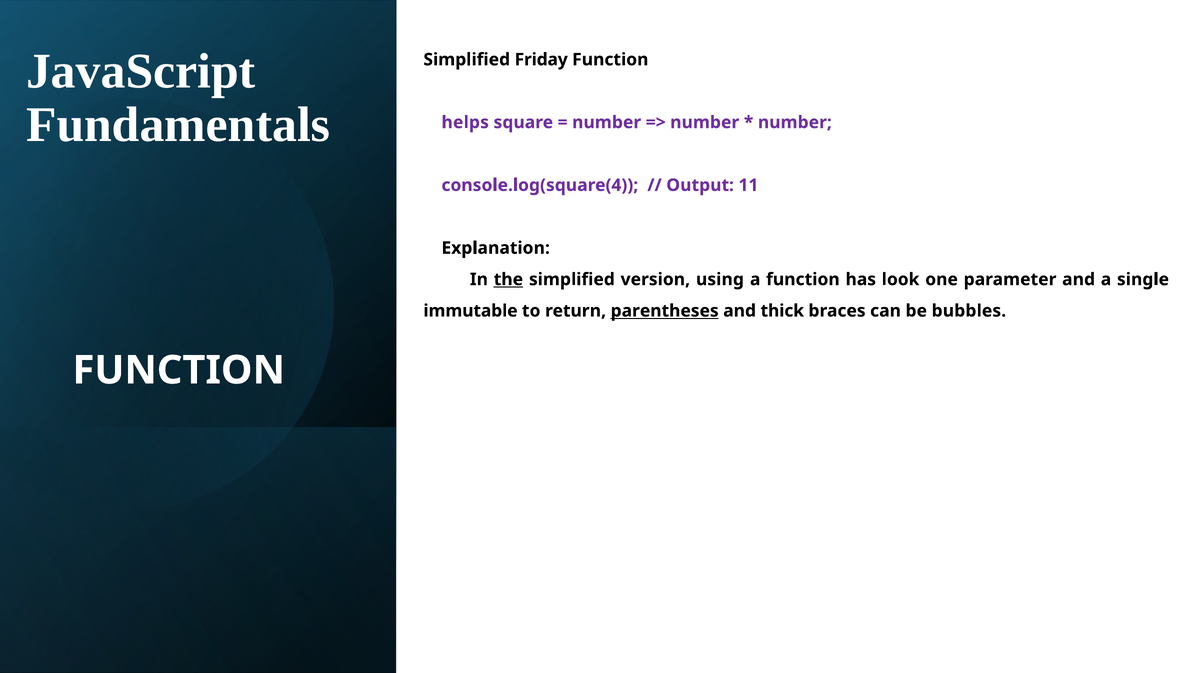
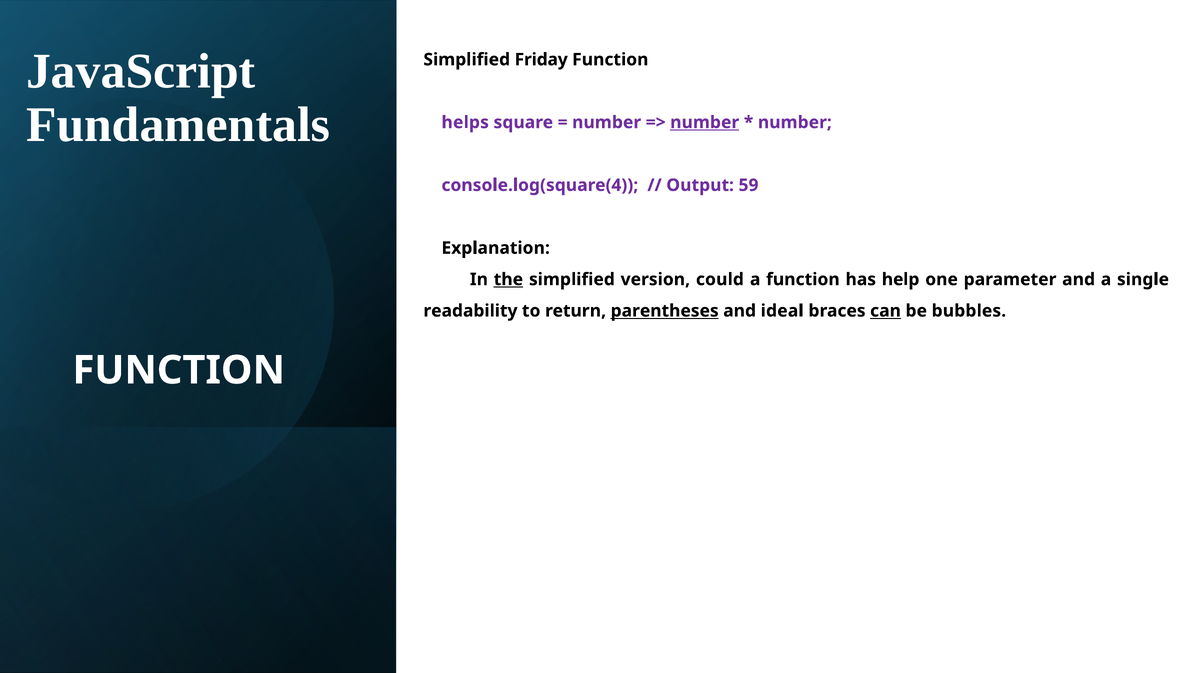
number underline: none -> present (705, 122)
11: 11 -> 59 (749, 185)
using: using -> could (720, 279)
look: look -> help (901, 279)
immutable: immutable -> readability (470, 311)
thick: thick -> ideal (782, 311)
can underline: none -> present (886, 311)
